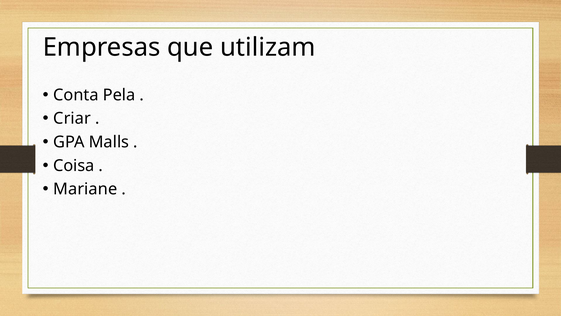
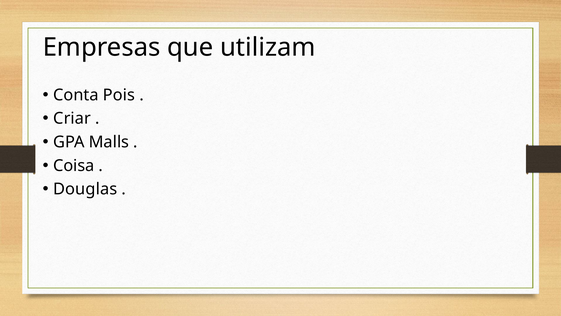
Pela: Pela -> Pois (119, 95)
Mariane: Mariane -> Douglas (85, 189)
